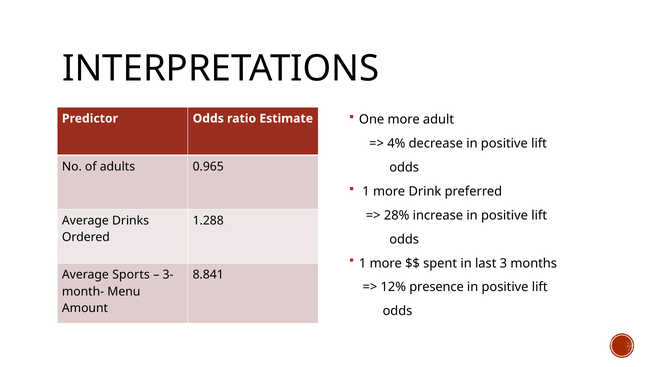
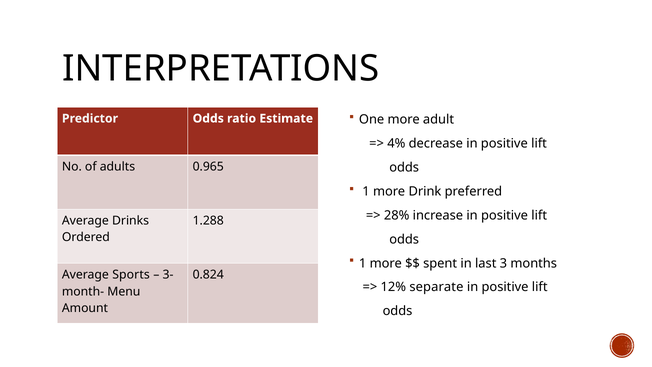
8.841: 8.841 -> 0.824 (208, 275)
presence: presence -> separate (436, 287)
